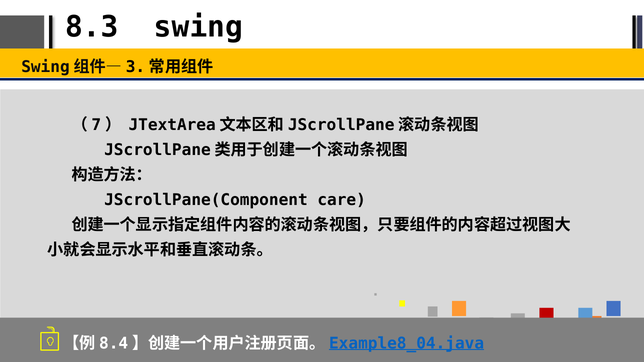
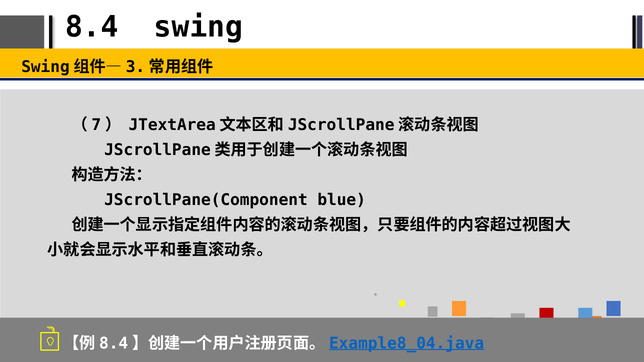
8.3: 8.3 -> 8.4 (92, 27)
care: care -> blue (342, 200)
